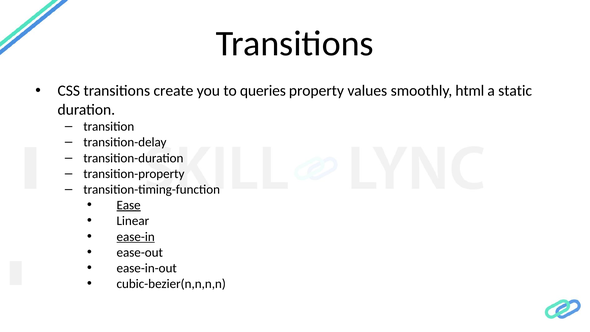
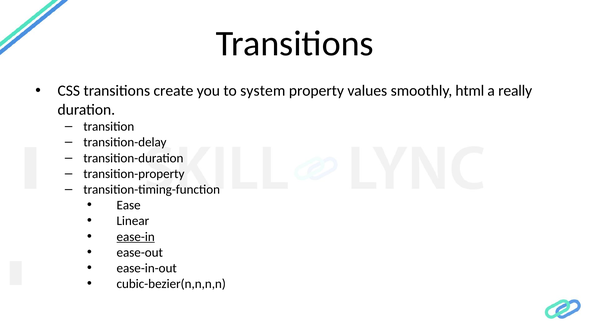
queries: queries -> system (263, 91)
static: static -> really (515, 91)
Ease underline: present -> none (129, 205)
